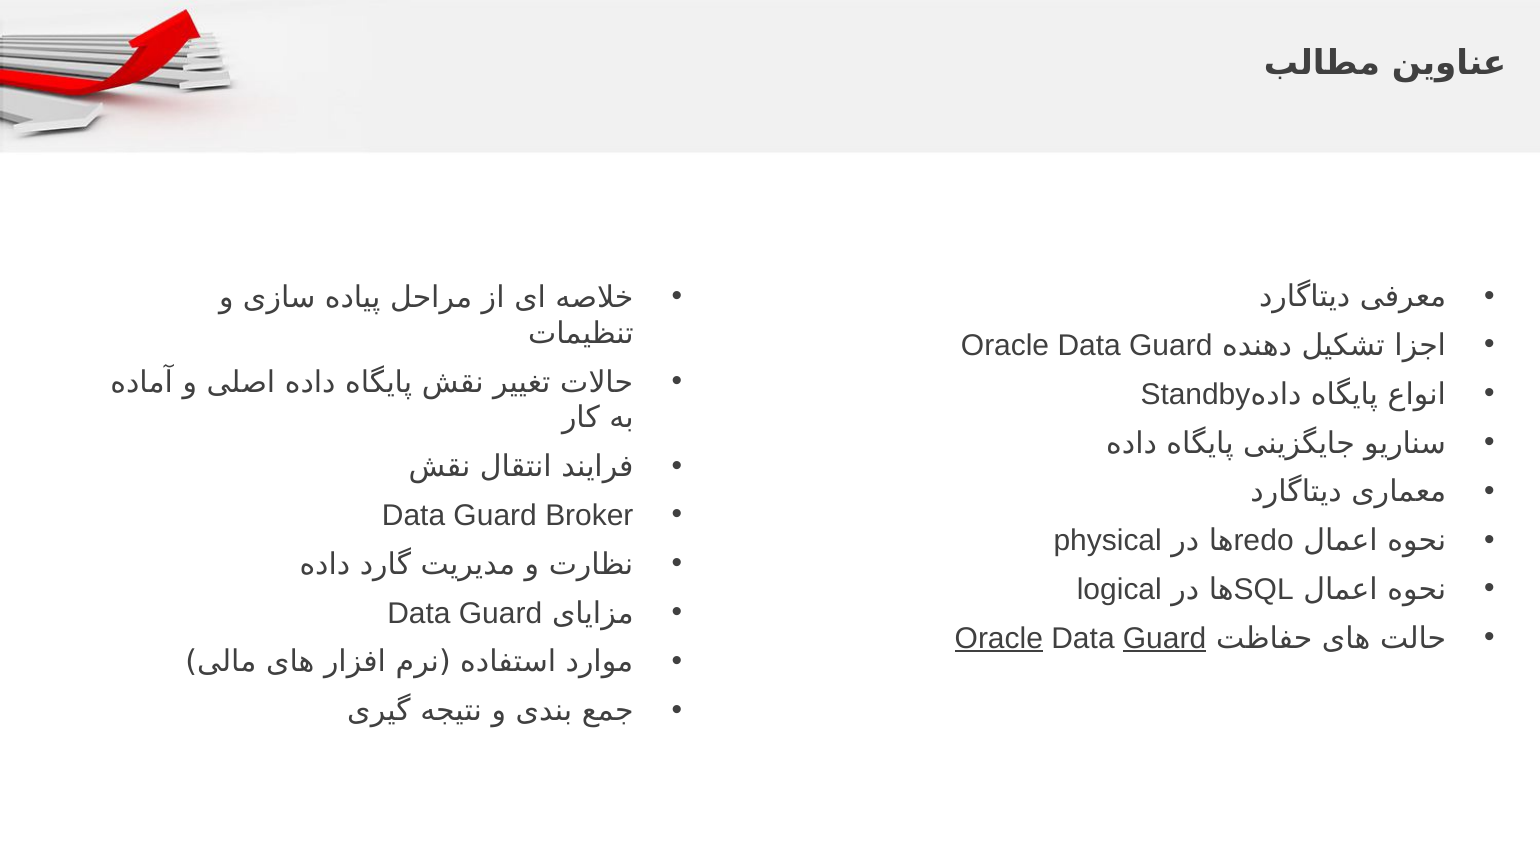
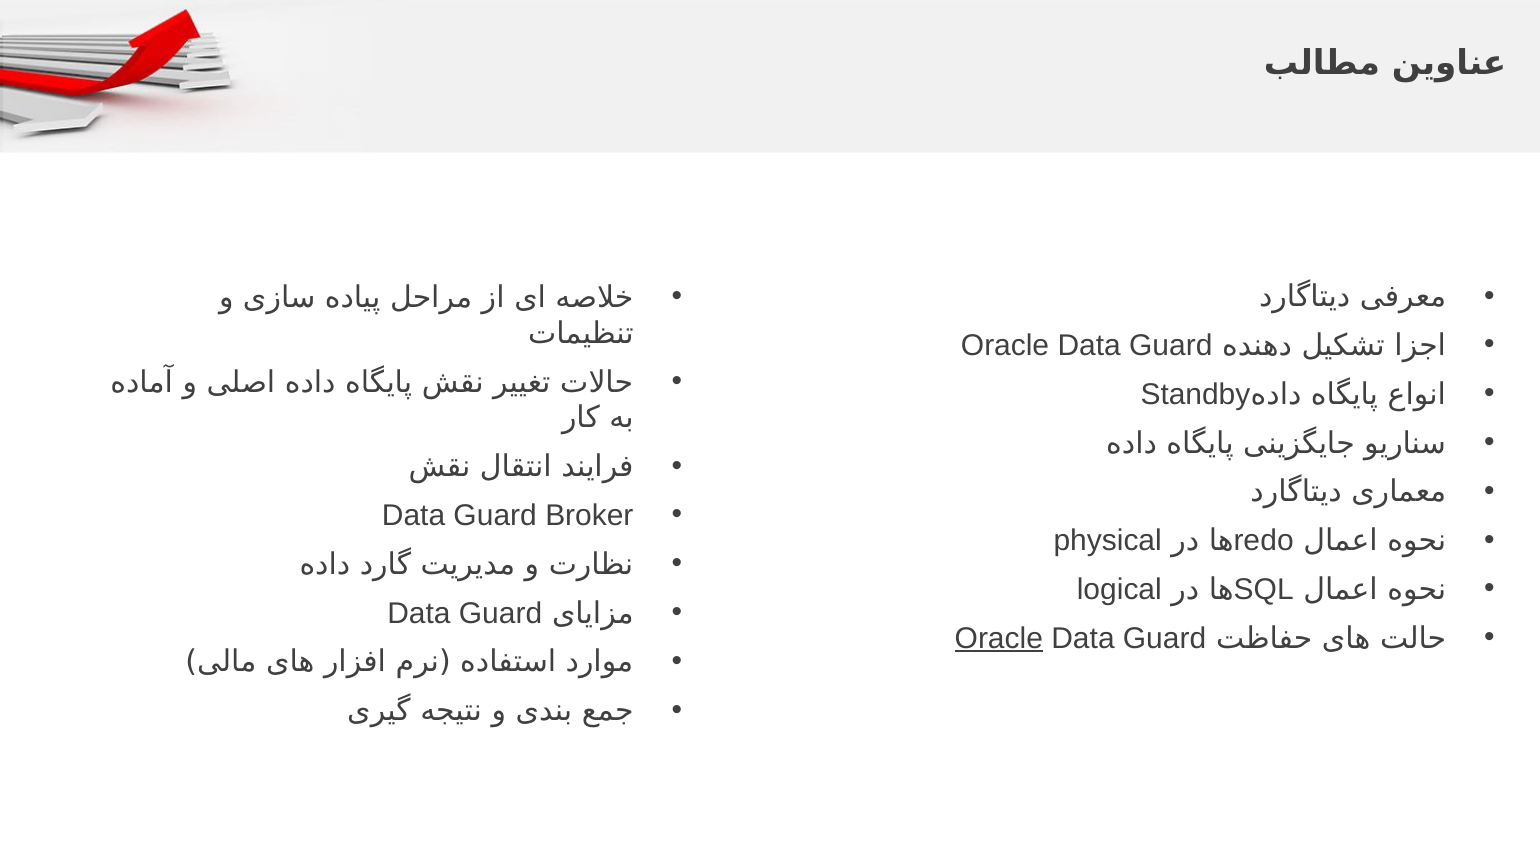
Guard underline: present -> none (1165, 638)
